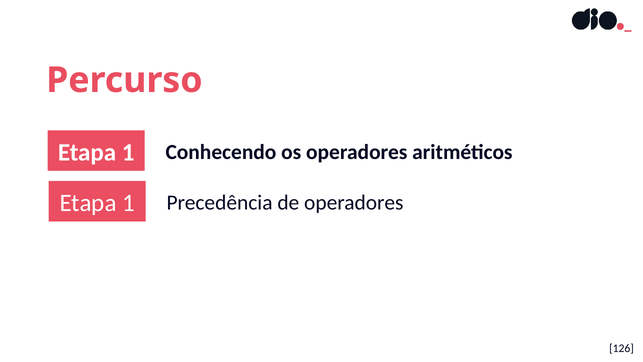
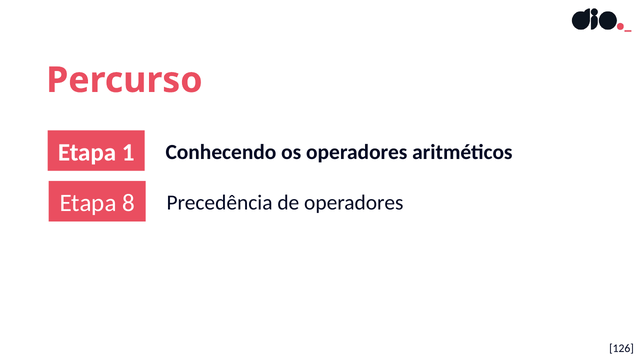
1: 1 -> 8 (128, 203)
